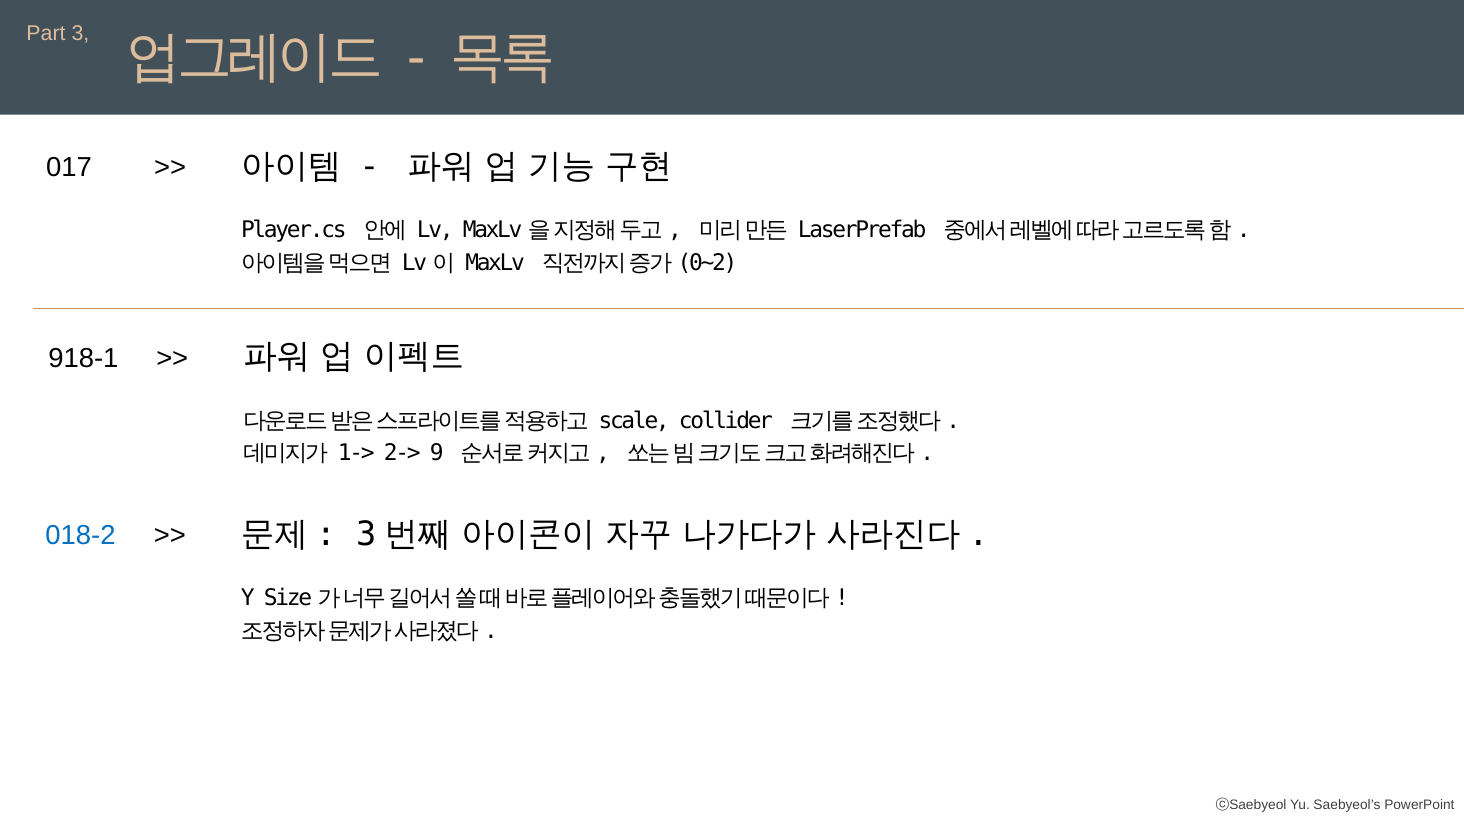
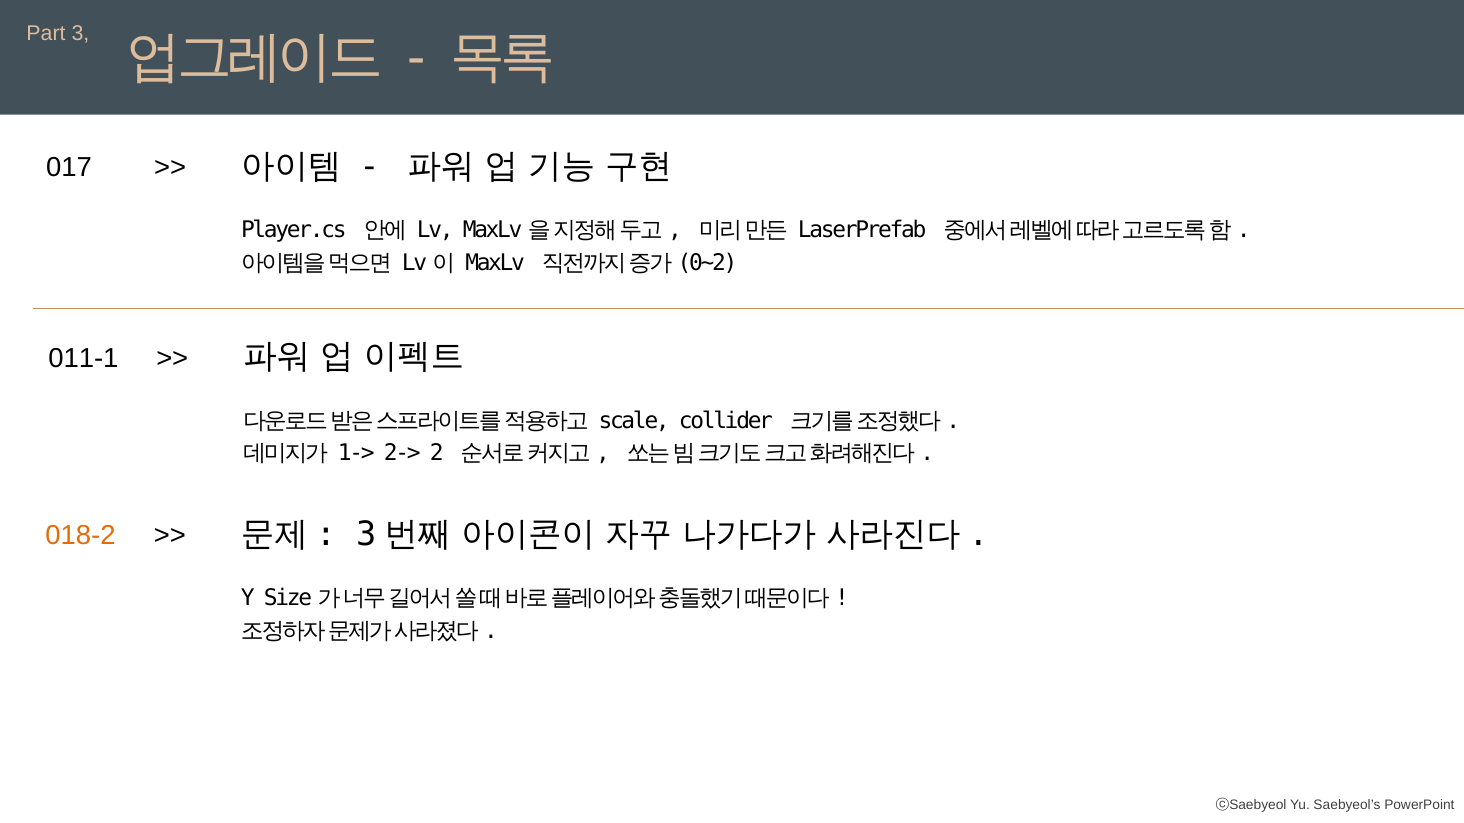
918-1: 918-1 -> 011-1 (83, 358)
9: 9 -> 2 (437, 454)
018-2 colour: blue -> orange (80, 536)
